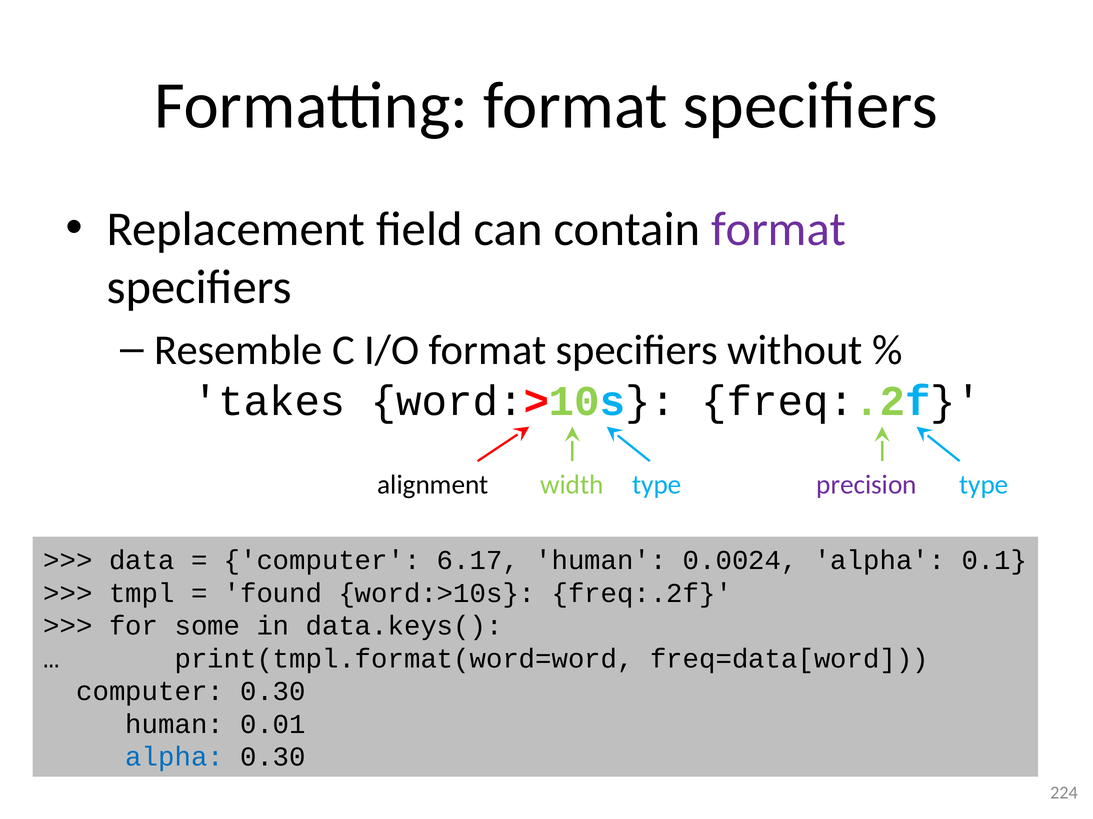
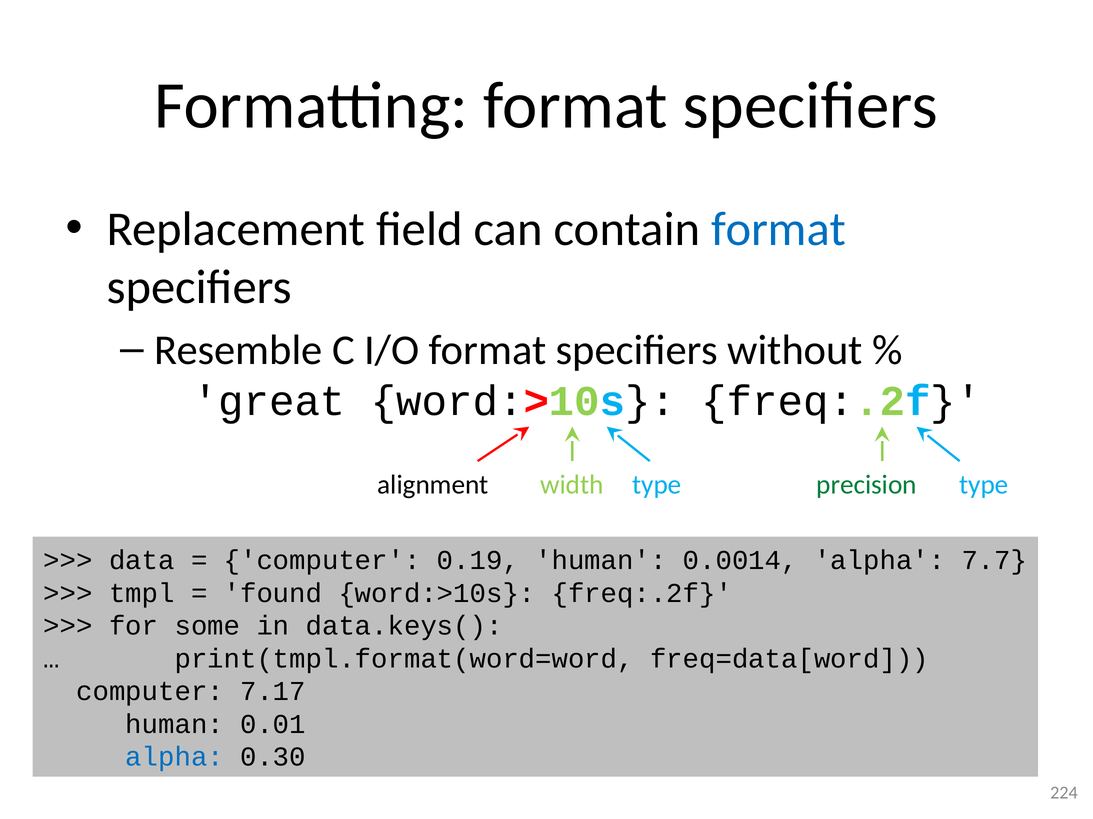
format colour: purple -> blue (779, 229)
takes: takes -> great (269, 401)
precision colour: purple -> green (867, 485)
6.17: 6.17 -> 0.19 (478, 561)
0.0024: 0.0024 -> 0.0014 (740, 561)
0.1: 0.1 -> 7.7 (994, 561)
computer 0.30: 0.30 -> 7.17 (273, 692)
